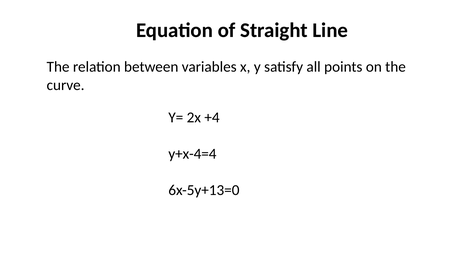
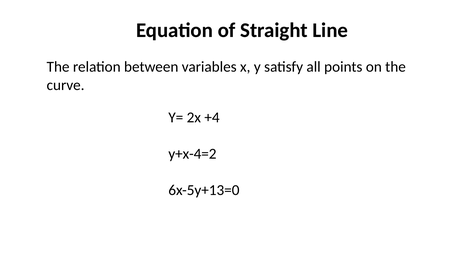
y+x-4=4: y+x-4=4 -> y+x-4=2 (192, 154)
